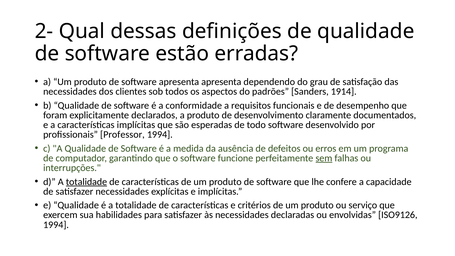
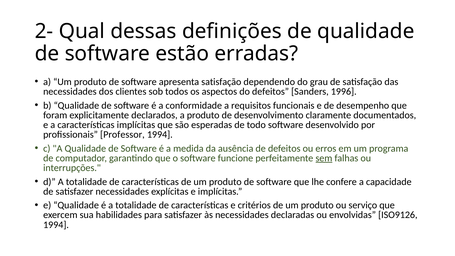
apresenta apresenta: apresenta -> satisfação (221, 82)
do padrões: padrões -> defeitos (271, 92)
1914: 1914 -> 1996 (344, 92)
totalidade underline: present -> none (86, 182)
